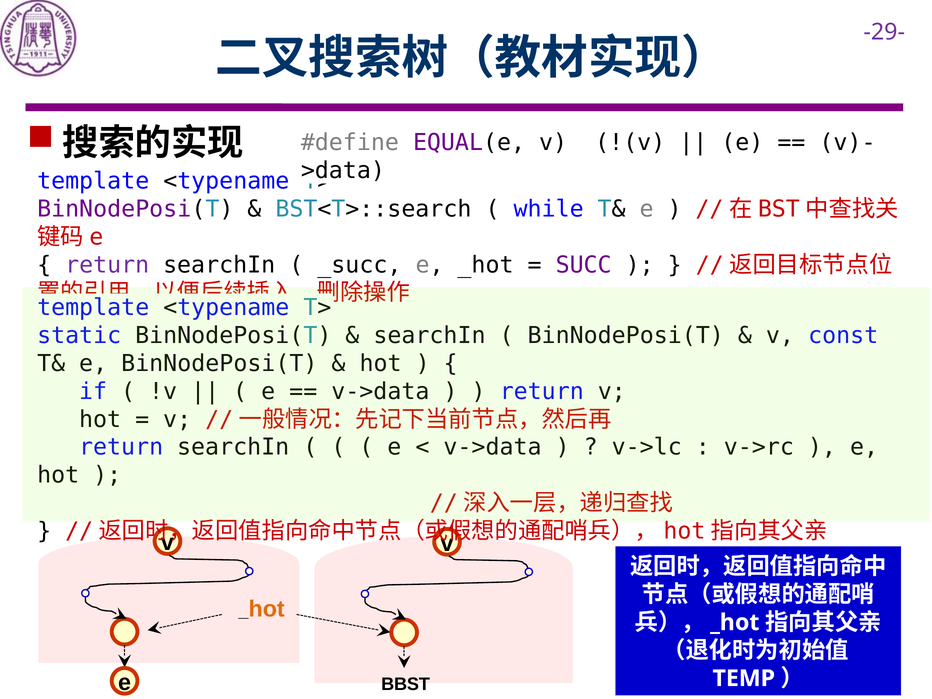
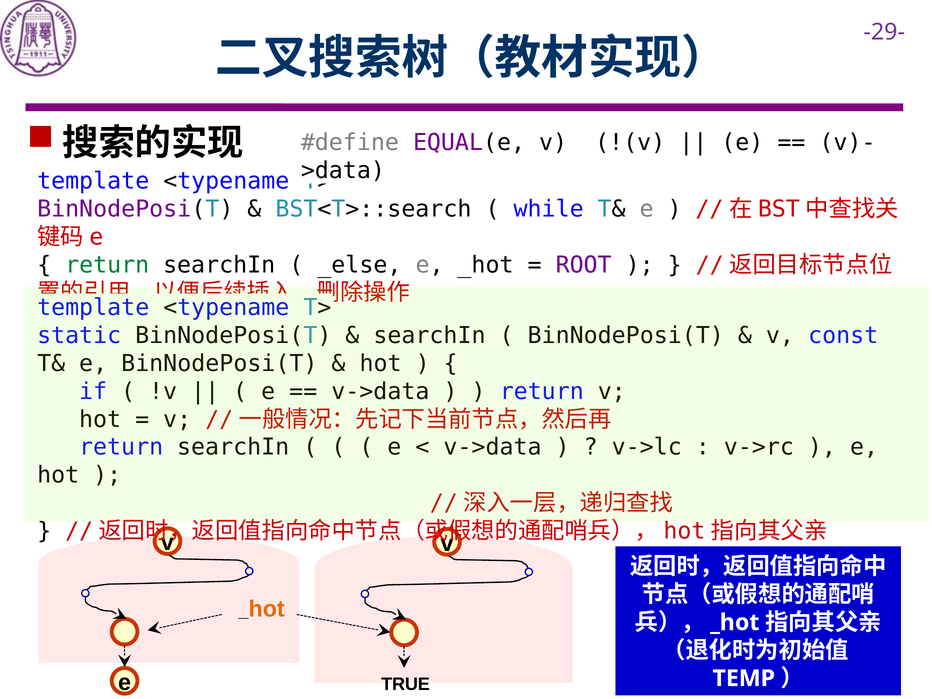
return colour: purple -> green (107, 265)
_succ: _succ -> _else (359, 265)
SUCC: SUCC -> ROOT (584, 265)
BBST: BBST -> TRUE (406, 684)
